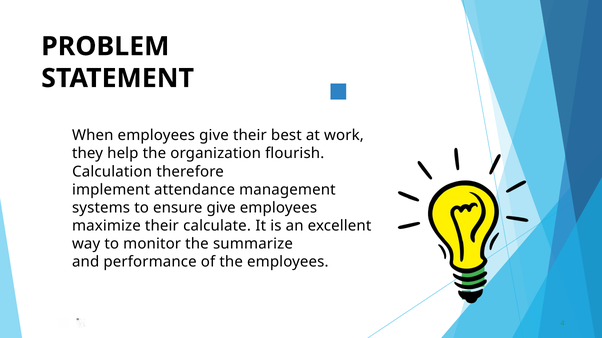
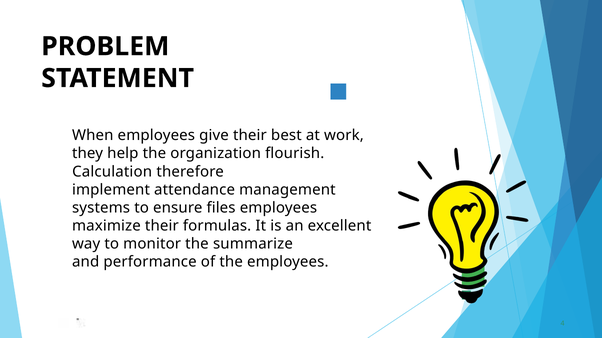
ensure give: give -> files (221, 208)
calculate: calculate -> formulas (217, 226)
